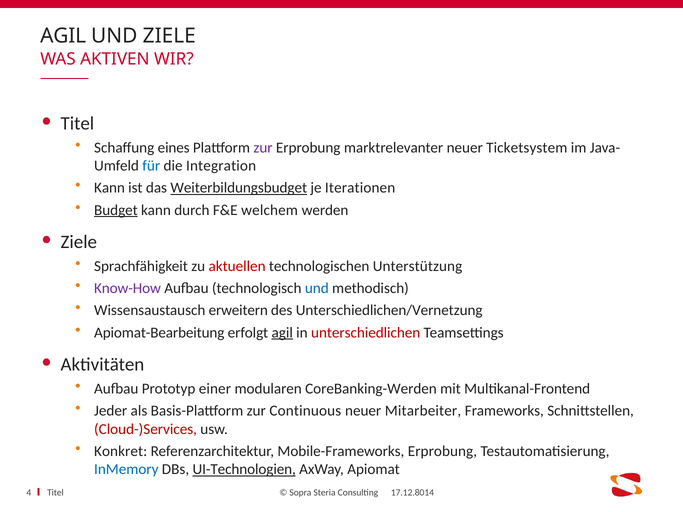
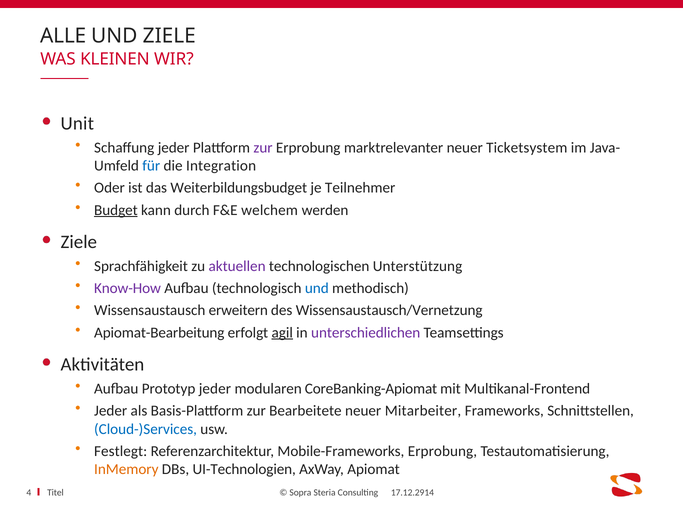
AGIL: AGIL -> ALLE (63, 36)
AKTIVEN: AKTIVEN -> KLEINEN (115, 59)
Titel: Titel -> Unit (77, 124)
Schaffung eines: eines -> jeder (174, 148)
Kann: Kann -> Oder (109, 188)
Weiterbildungsbudget underline: present -> none (239, 188)
Iterationen: Iterationen -> Teilnehmer (360, 188)
aktuellen colour: red -> purple (237, 266)
Unterschiedlichen/Vernetzung: Unterschiedlichen/Vernetzung -> Wissensaustausch/Vernetzung (389, 311)
unterschiedlichen colour: red -> purple (366, 333)
Prototyp einer: einer -> jeder (215, 389)
CoreBanking-Werden: CoreBanking-Werden -> CoreBanking-Apiomat (371, 389)
Continuous: Continuous -> Bearbeitete (305, 411)
Cloud-)Services colour: red -> blue (146, 429)
Konkret: Konkret -> Festlegt (121, 451)
InMemory colour: blue -> orange (126, 470)
UI-Technologien underline: present -> none (244, 470)
17.12.8014: 17.12.8014 -> 17.12.2914 (412, 493)
